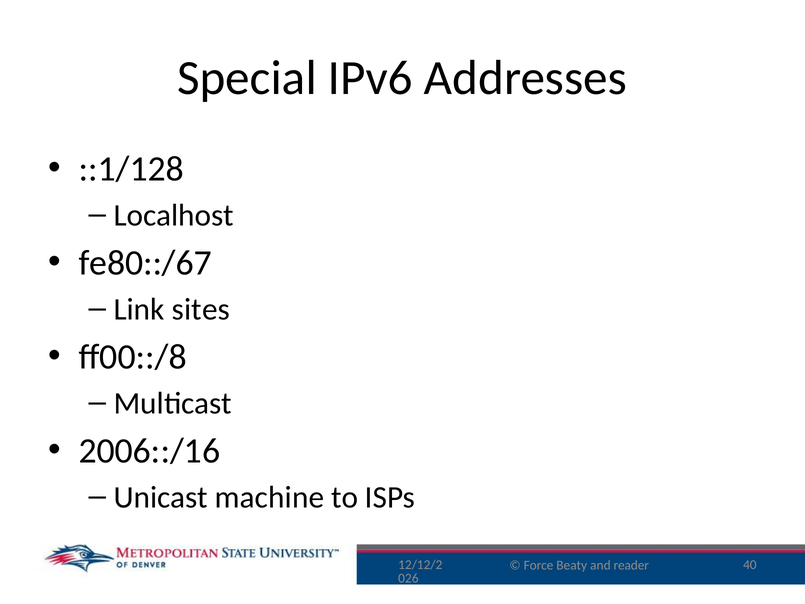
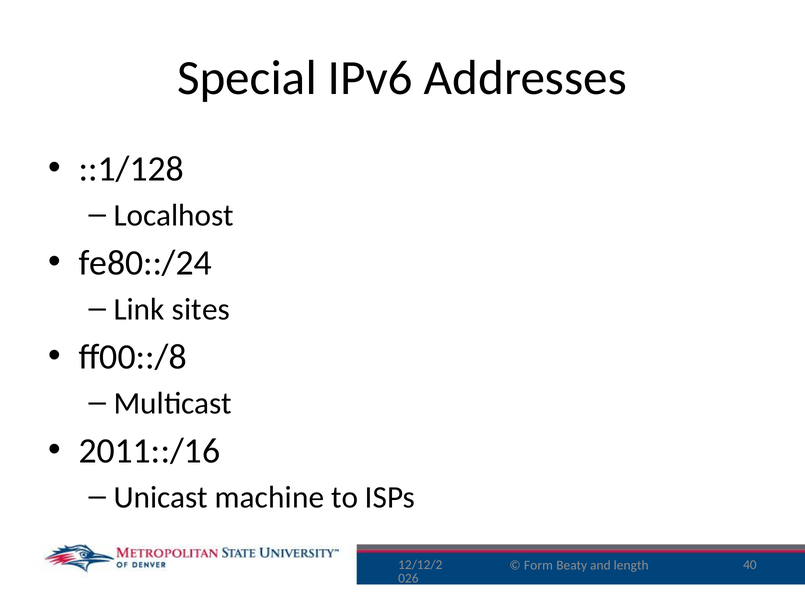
fe80::/67: fe80::/67 -> fe80::/24 (145, 263)
2006::/16: 2006::/16 -> 2011::/16 (149, 451)
Force: Force -> Form (538, 565)
reader: reader -> length (631, 565)
